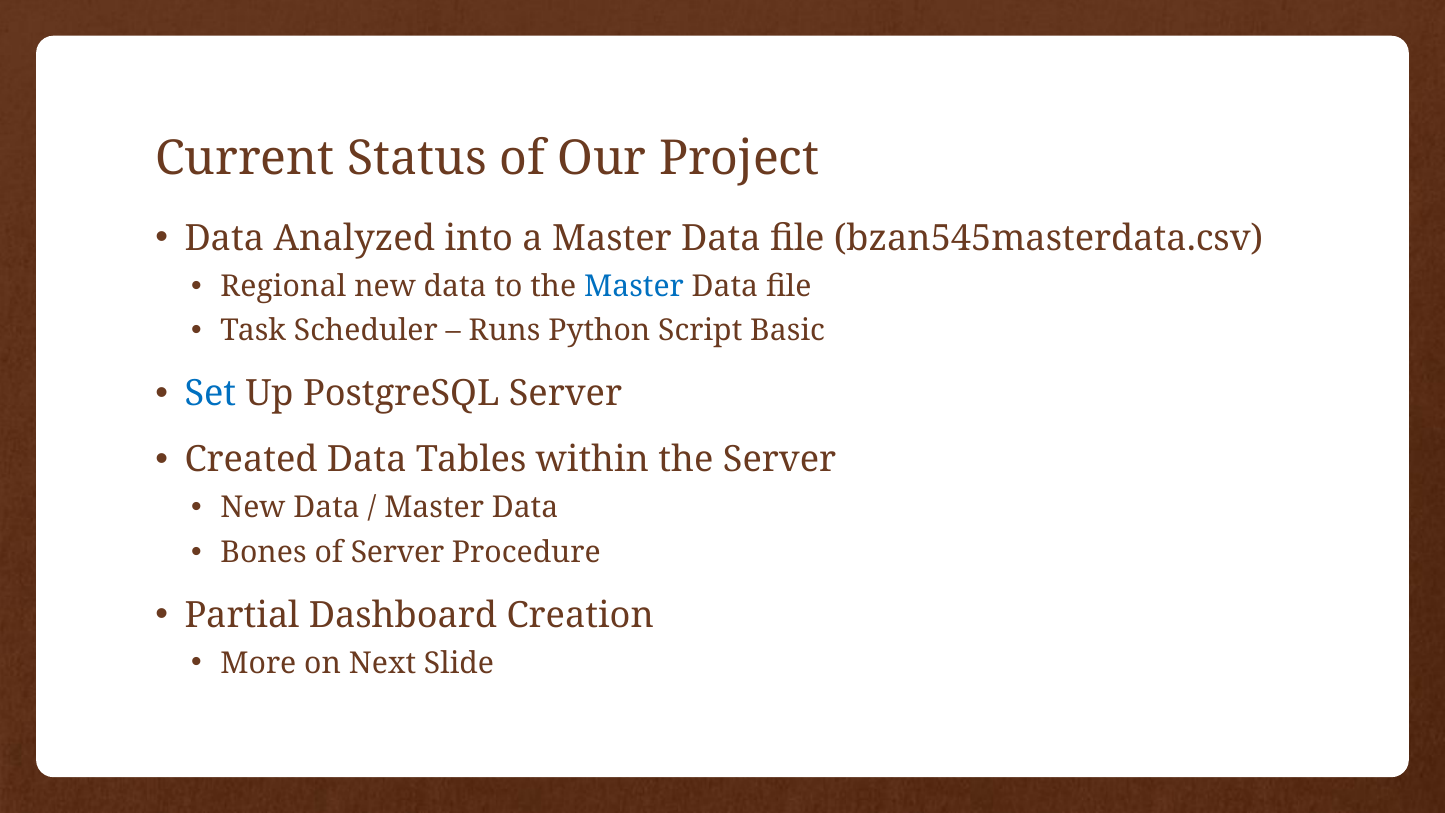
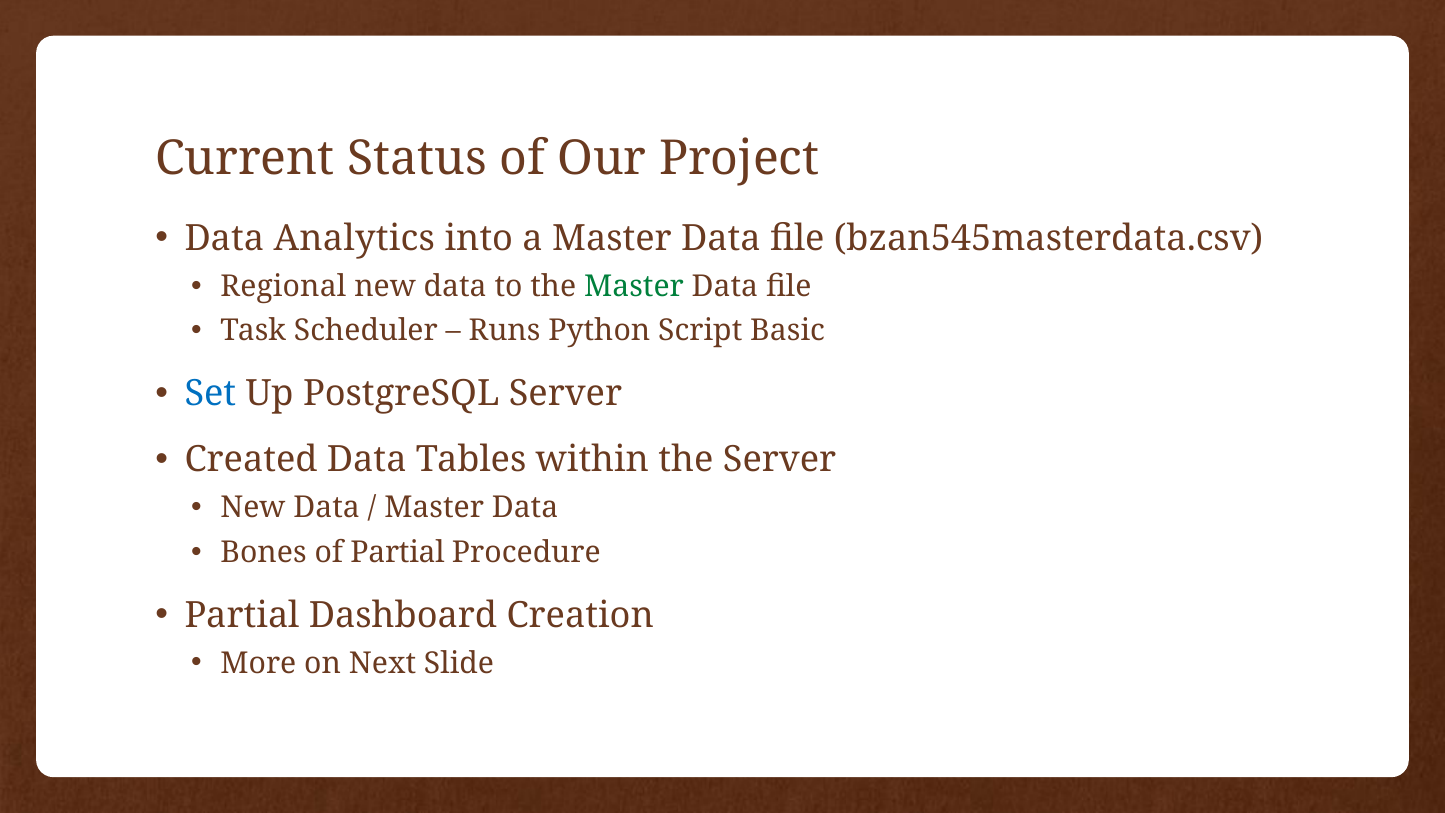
Analyzed: Analyzed -> Analytics (354, 239)
Master colour: blue -> green (634, 286)
of Server: Server -> Partial (398, 552)
